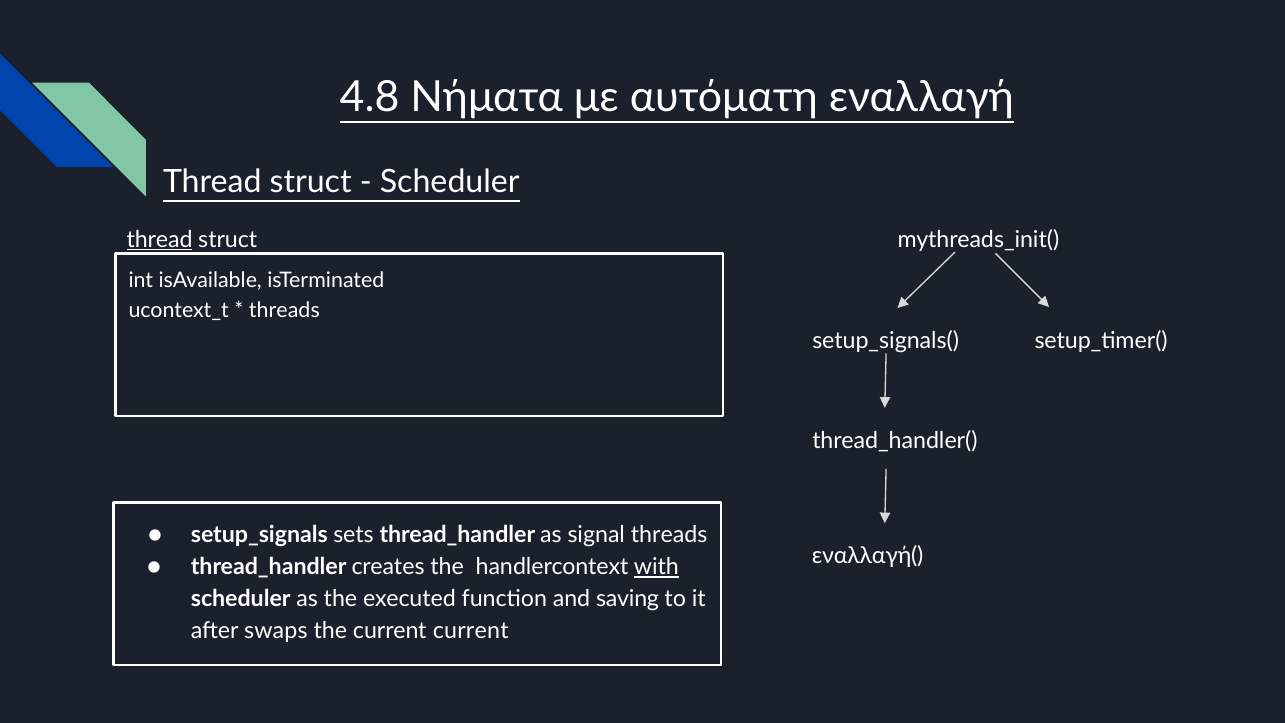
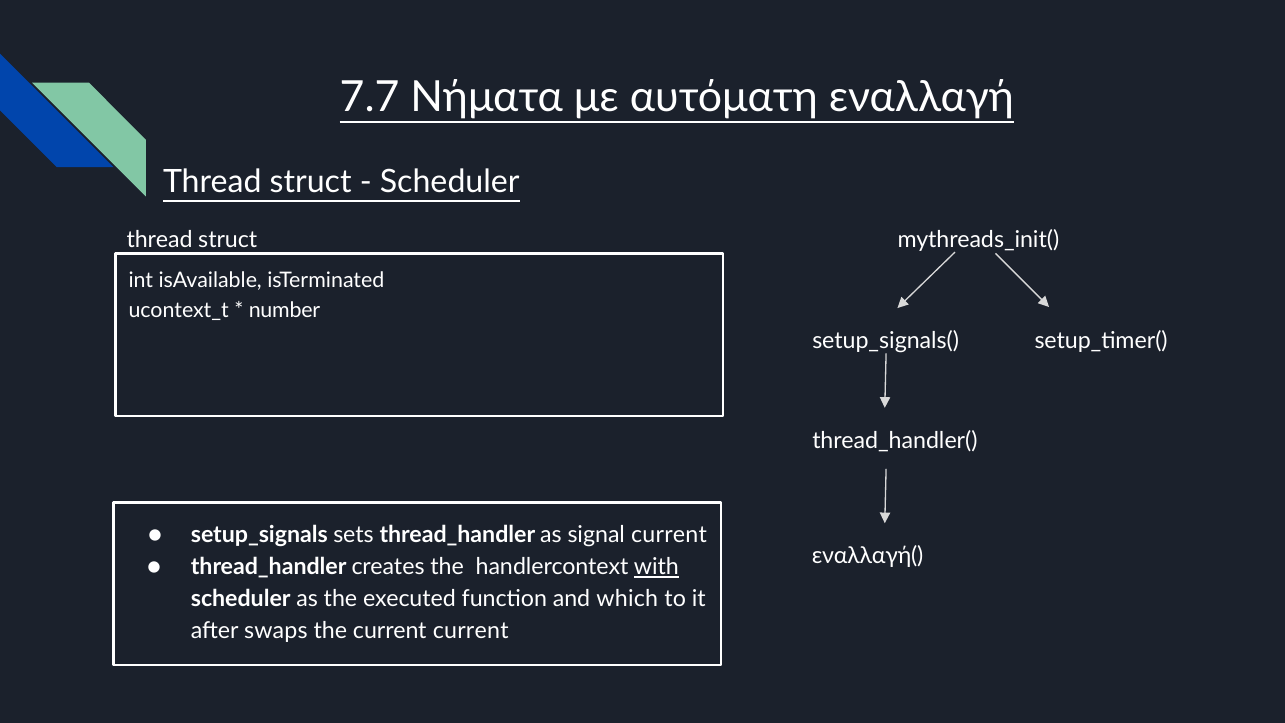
4.8: 4.8 -> 7.7 (370, 97)
thread underline: present -> none (160, 239)
threads: threads -> number (284, 310)
signal threads: threads -> current (669, 535)
saving: saving -> which (627, 599)
